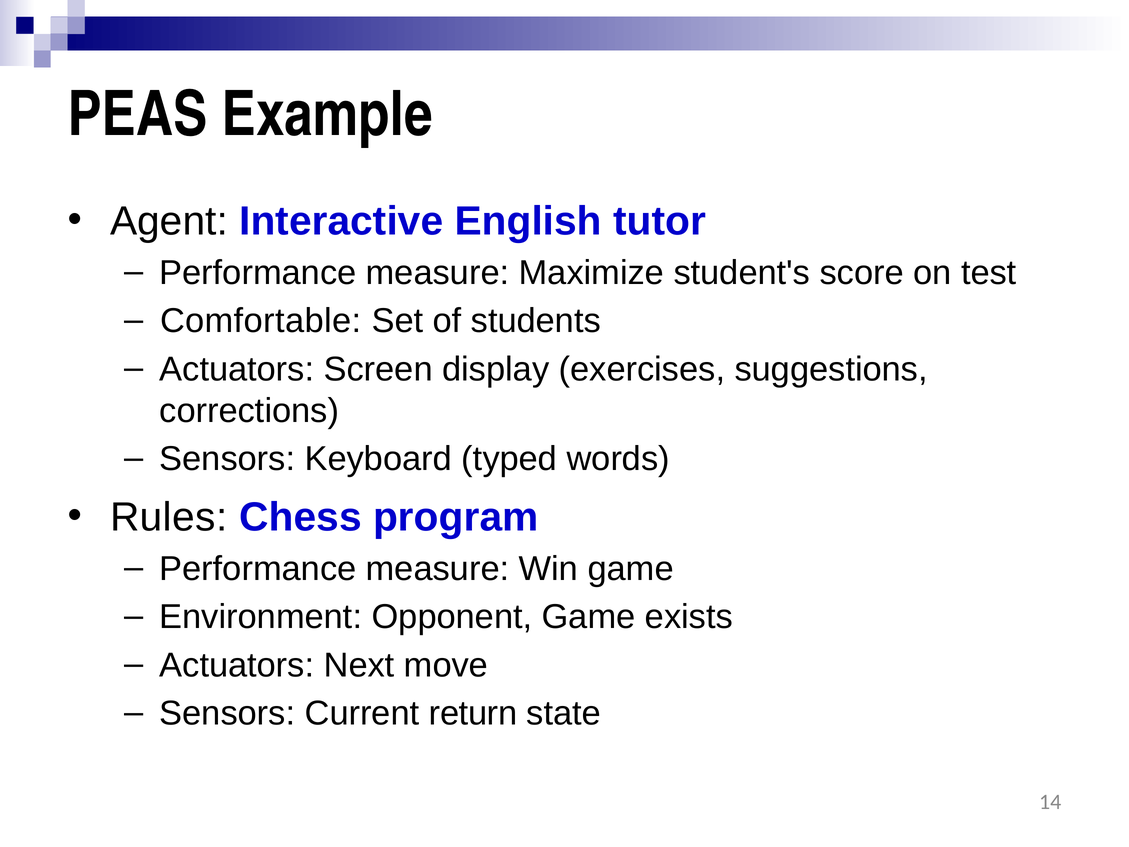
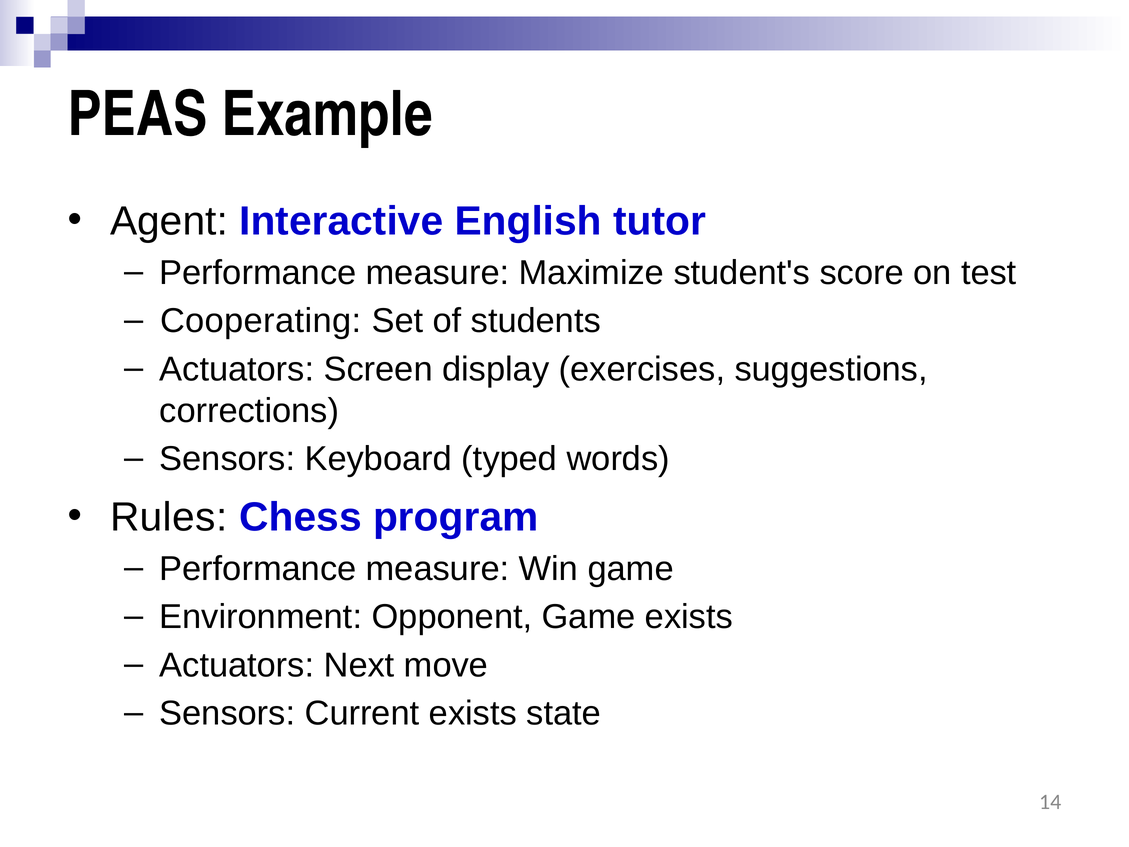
Comfortable: Comfortable -> Cooperating (261, 321)
Current return: return -> exists (473, 713)
